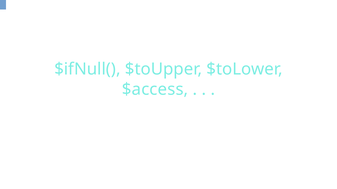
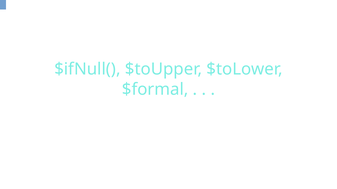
$access: $access -> $formal (155, 90)
